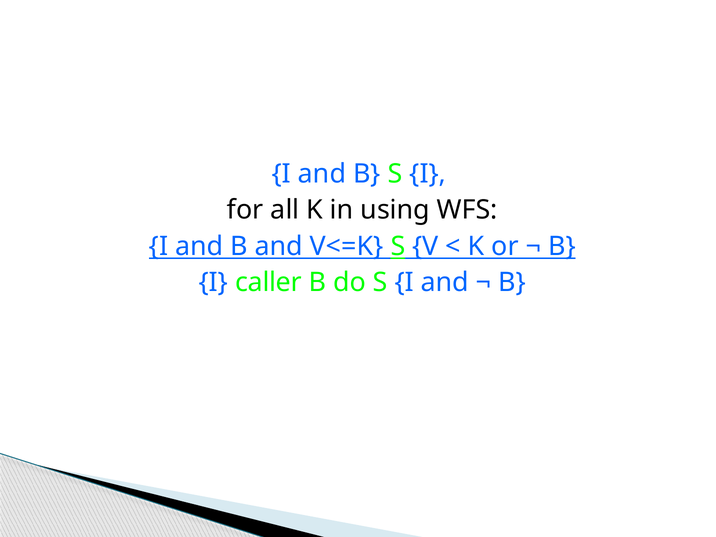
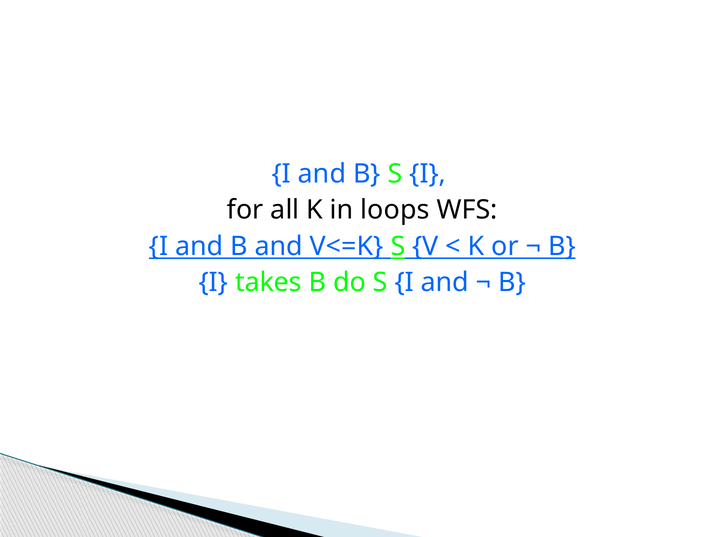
using: using -> loops (395, 210)
caller: caller -> takes (268, 282)
